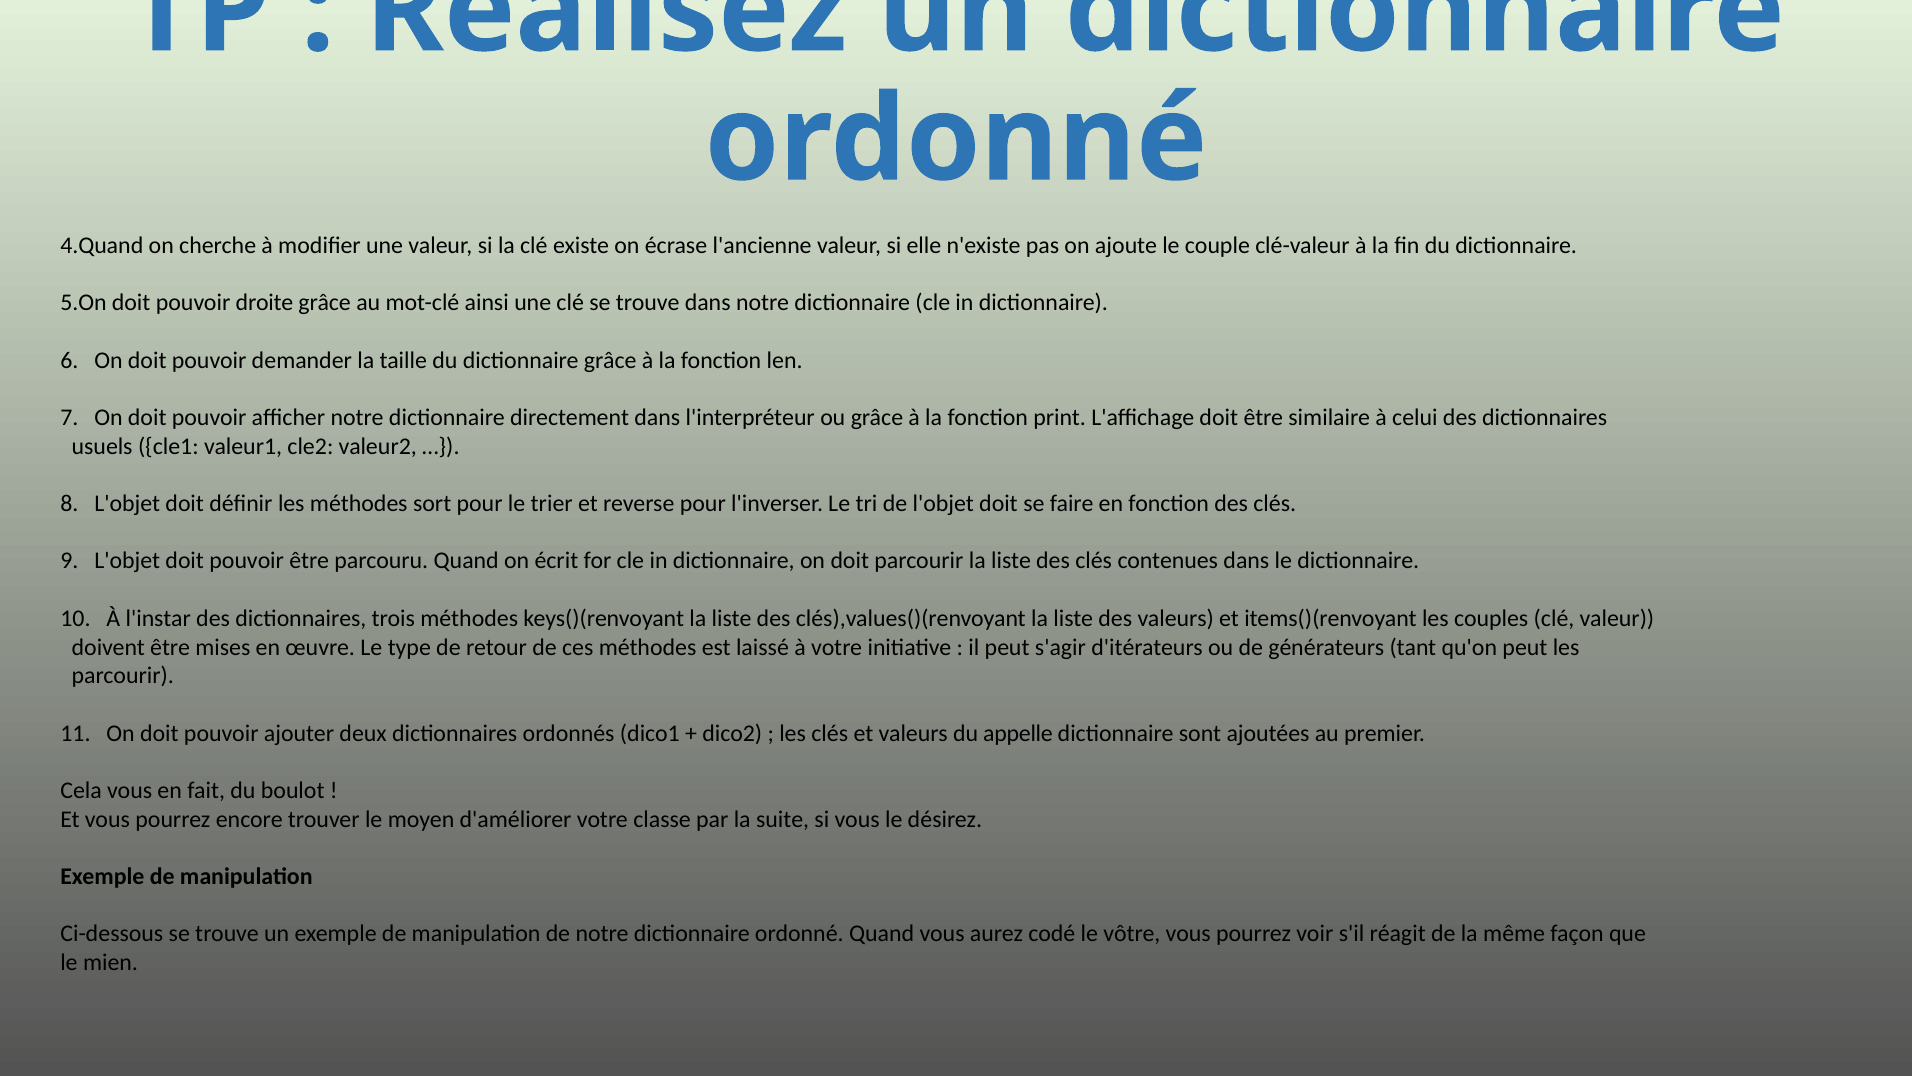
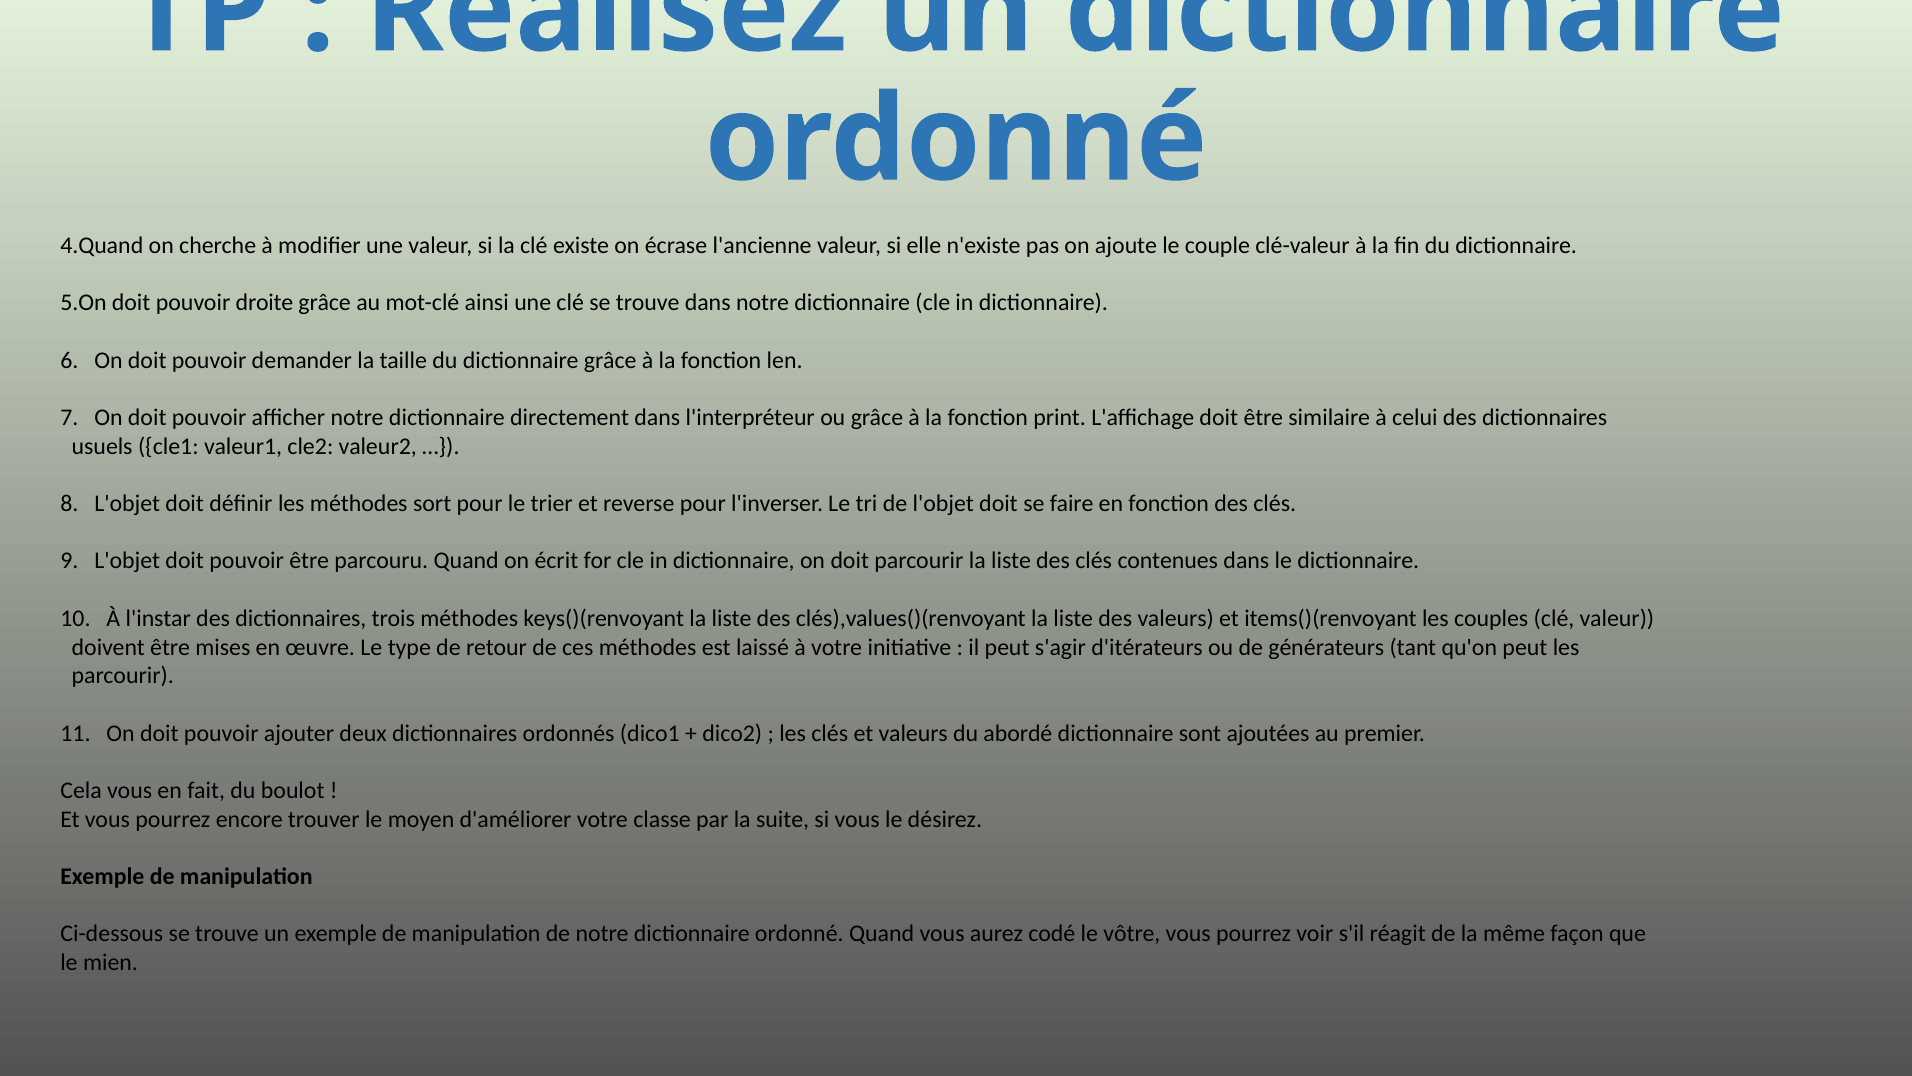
appelle: appelle -> abordé (1018, 733)
